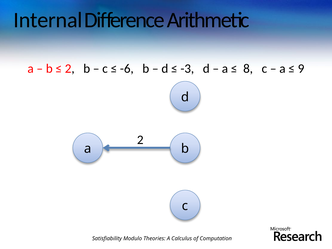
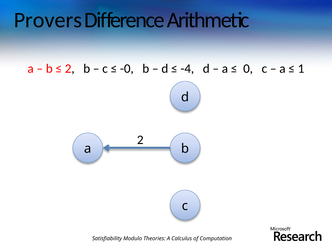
Internal: Internal -> Provers (48, 20)
-6: -6 -> -0 (127, 69)
-3: -3 -> -4 (187, 69)
8: 8 -> 0 (248, 69)
9: 9 -> 1 (301, 69)
